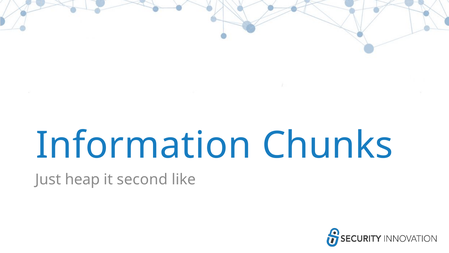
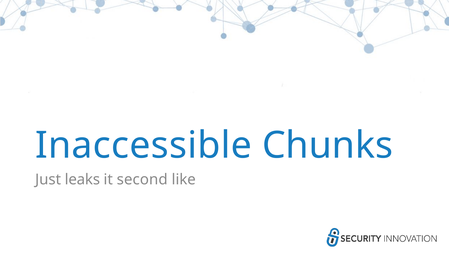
Information: Information -> Inaccessible (144, 145)
heap: heap -> leaks (82, 179)
